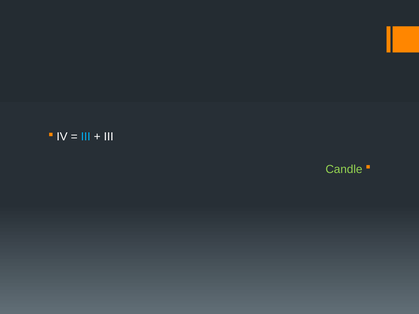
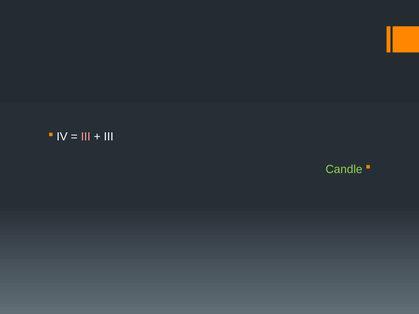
III colour: light blue -> pink (86, 137)
